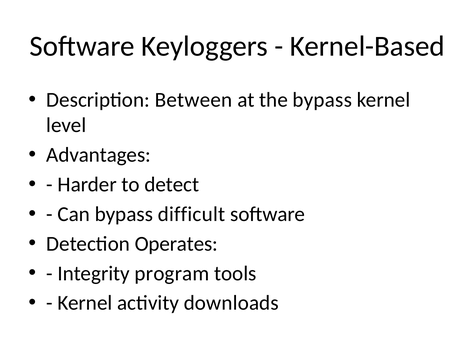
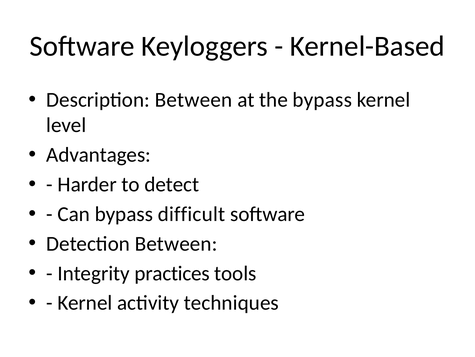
Detection Operates: Operates -> Between (176, 243)
program: program -> practices (172, 273)
downloads: downloads -> techniques (231, 302)
